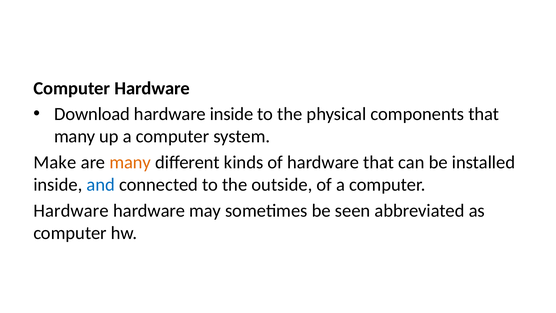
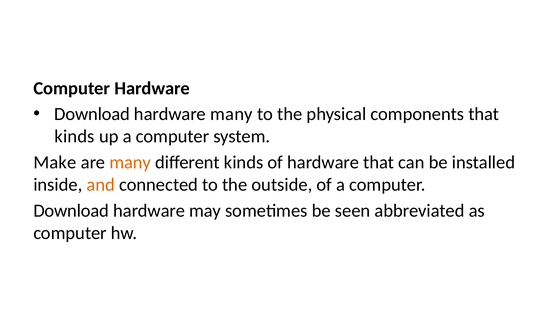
hardware inside: inside -> many (231, 114)
many: many -> kinds (74, 136)
and colour: blue -> orange (101, 185)
Hardware: Hardware -> Download (71, 210)
